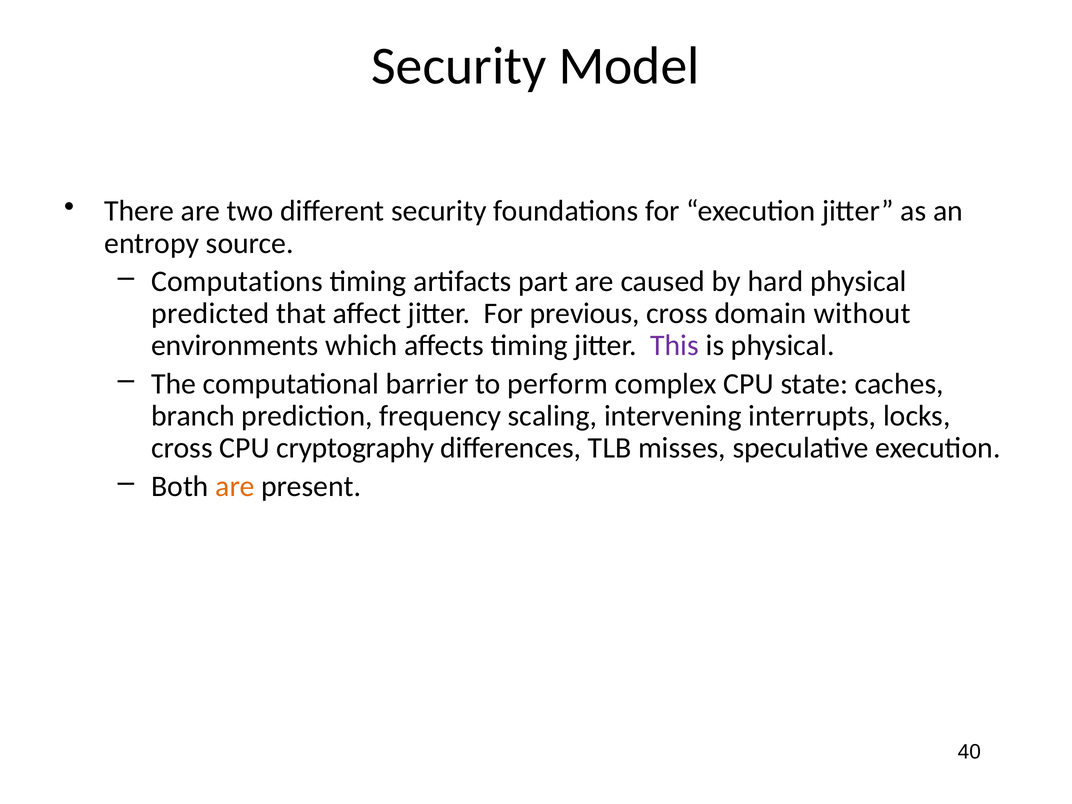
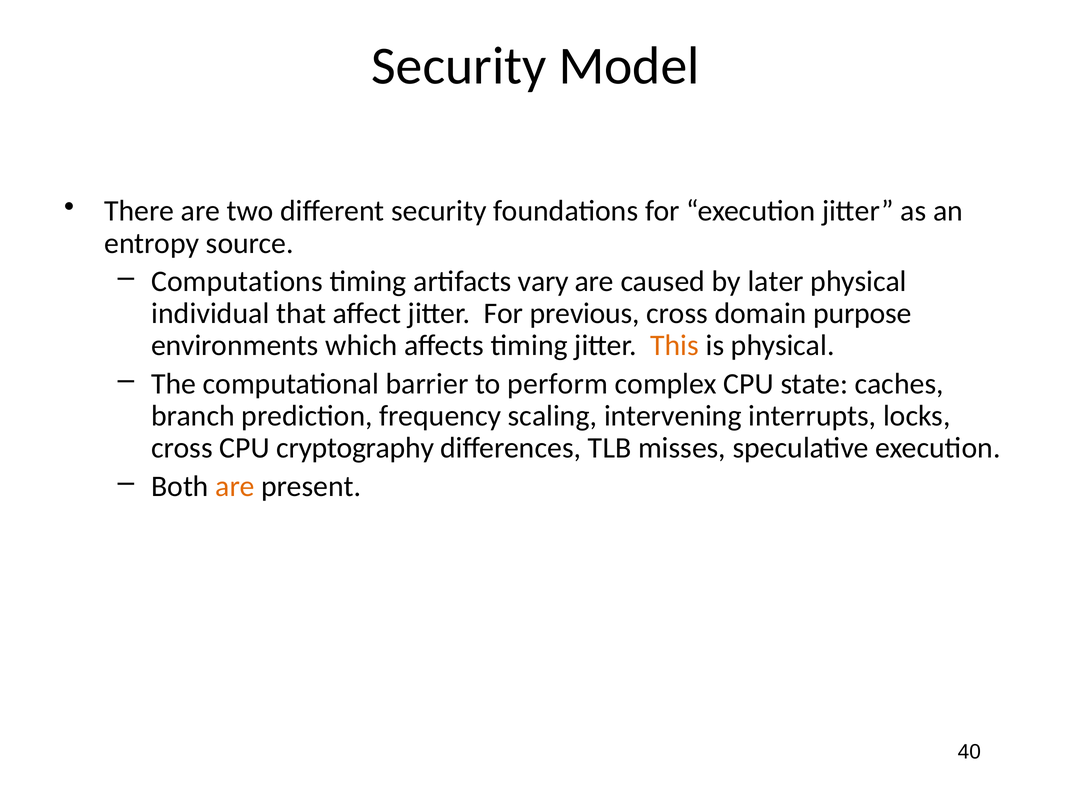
part: part -> vary (543, 281)
hard: hard -> later (776, 281)
predicted: predicted -> individual (210, 313)
without: without -> purpose (862, 313)
This colour: purple -> orange (675, 346)
